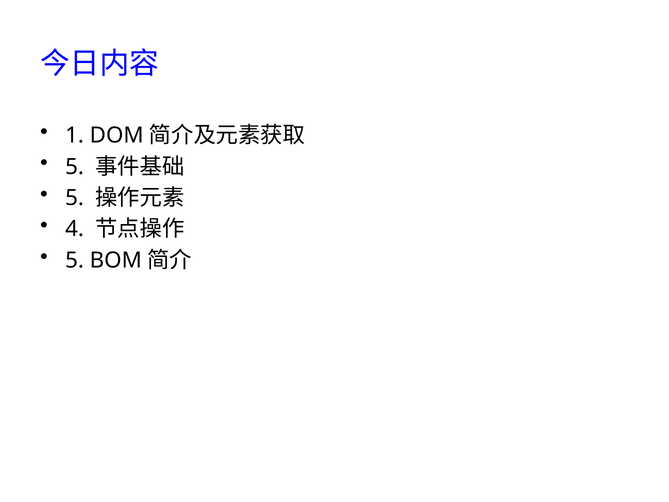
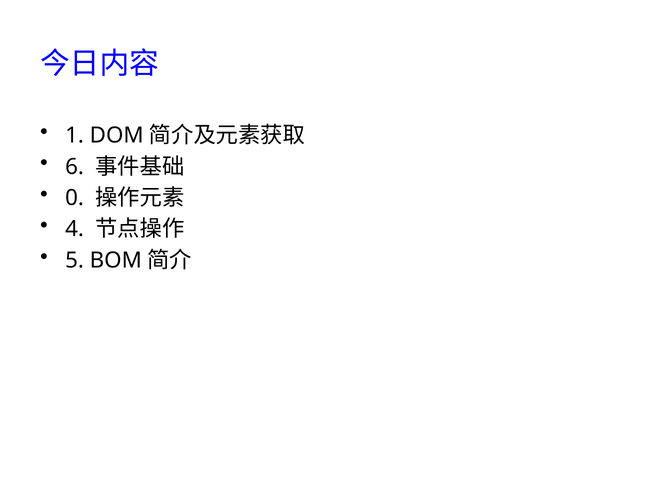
5: 5 -> 6 (75, 167)
5: 5 -> 0 (75, 198)
